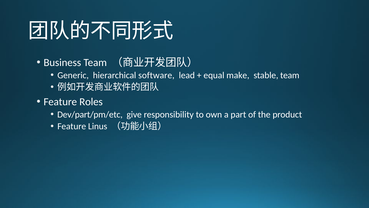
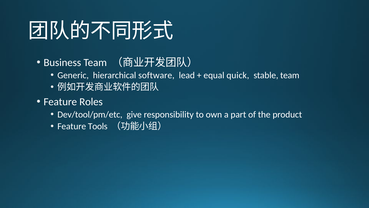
make: make -> quick (238, 75)
Dev/part/pm/etc: Dev/part/pm/etc -> Dev/tool/pm/etc (90, 114)
Linus: Linus -> Tools (98, 126)
